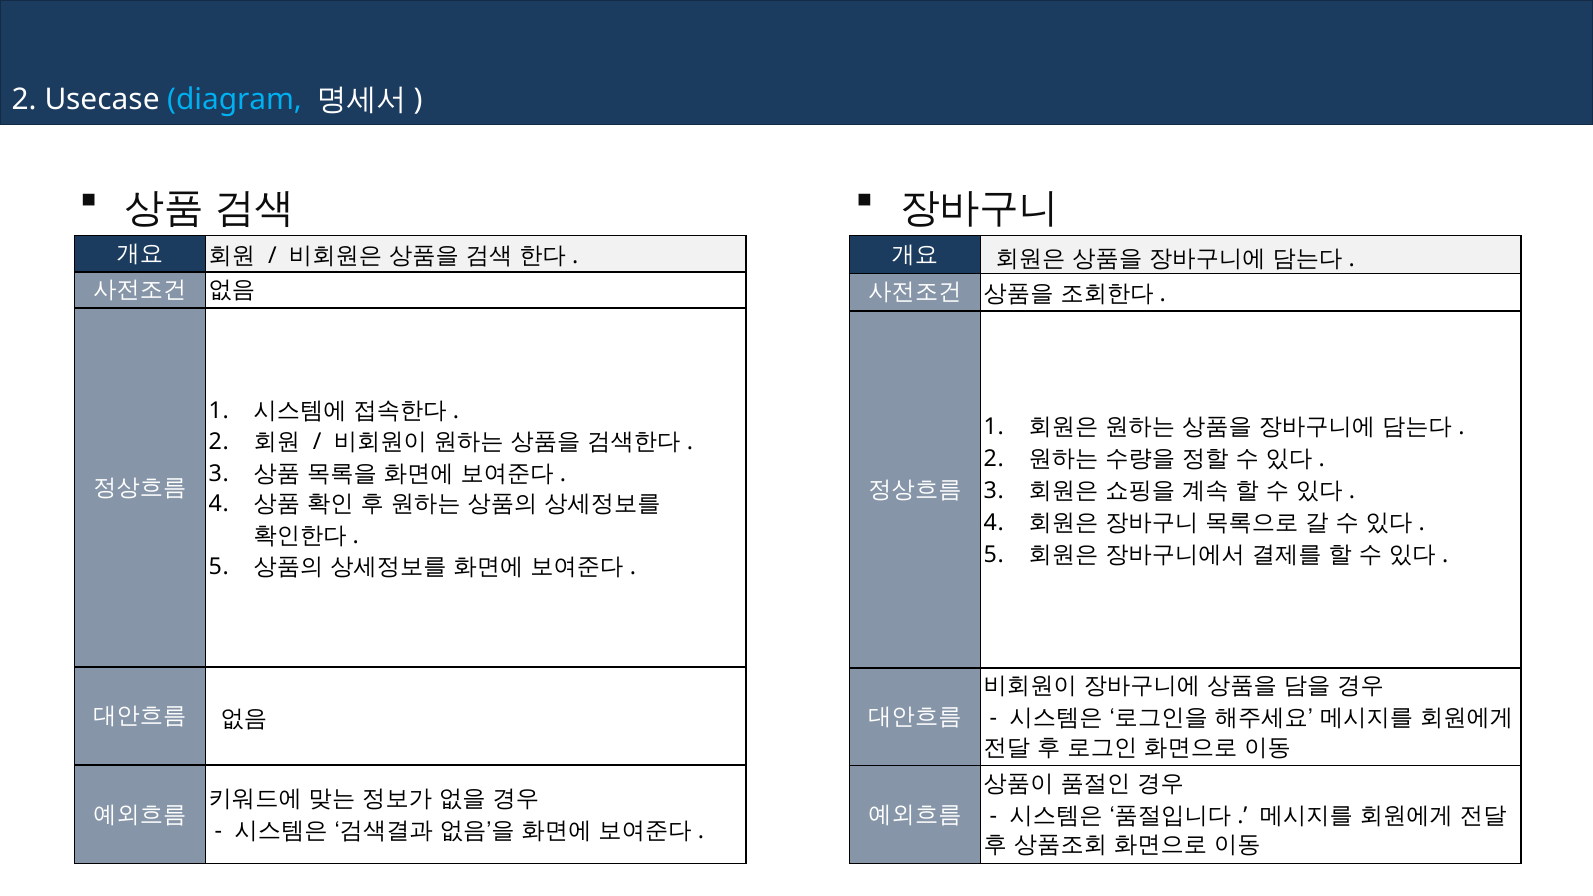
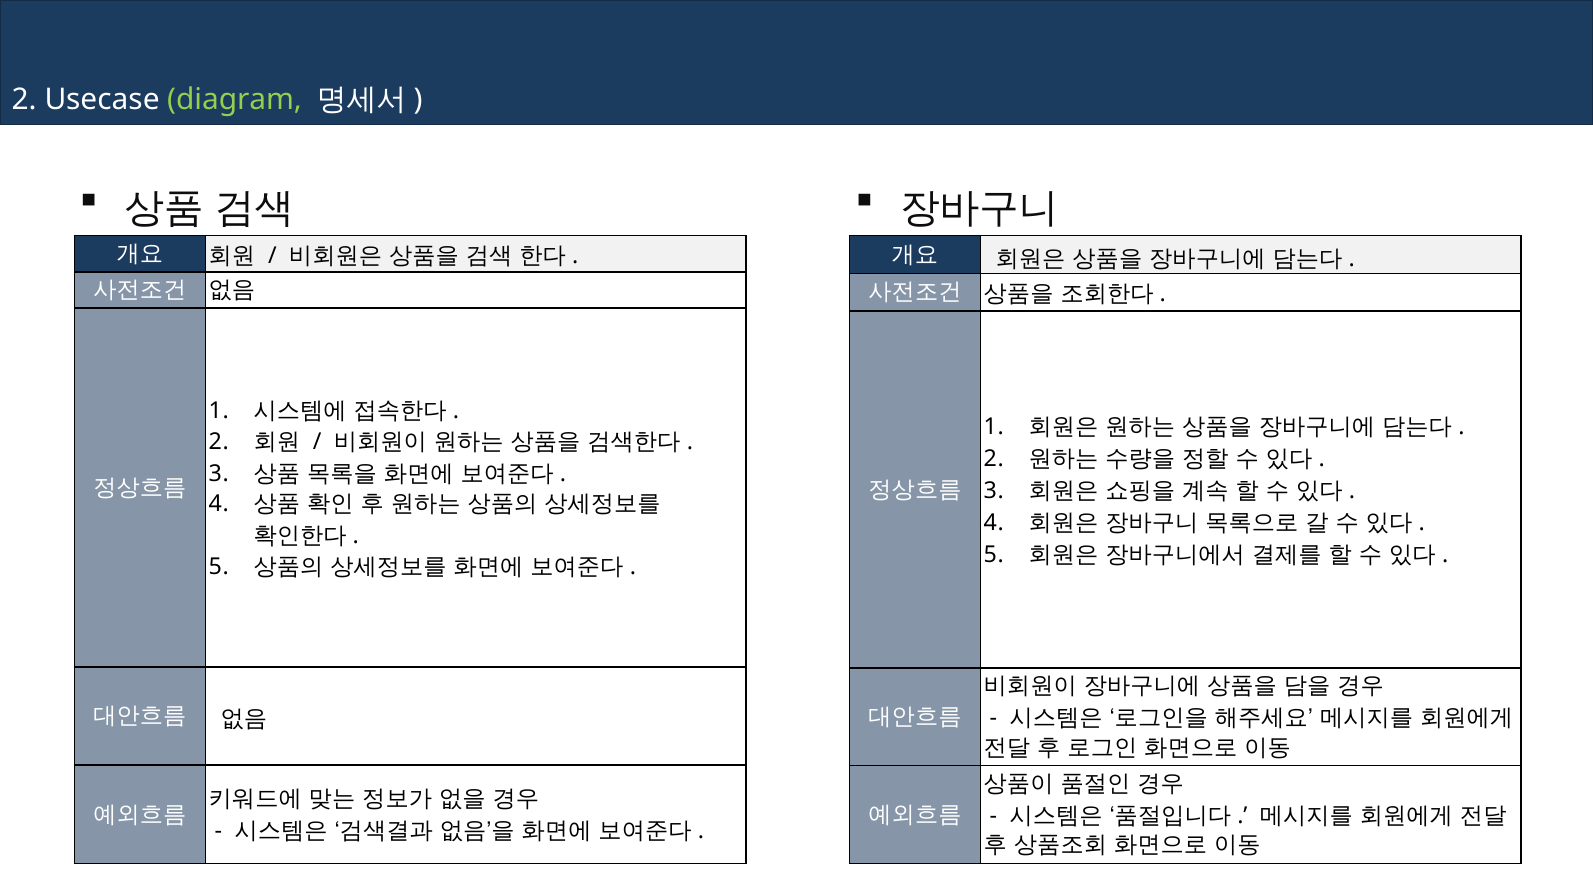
diagram colour: light blue -> light green (235, 100)
